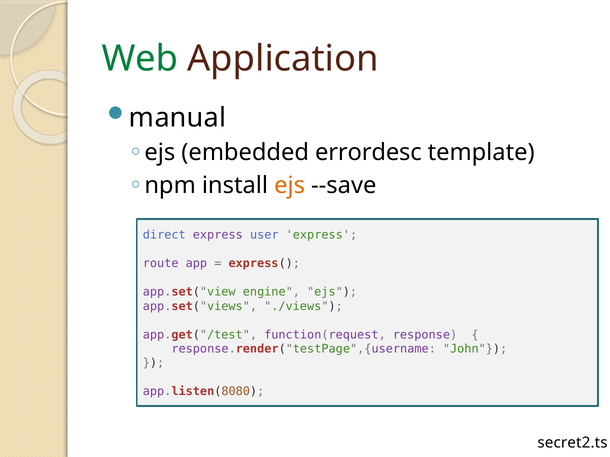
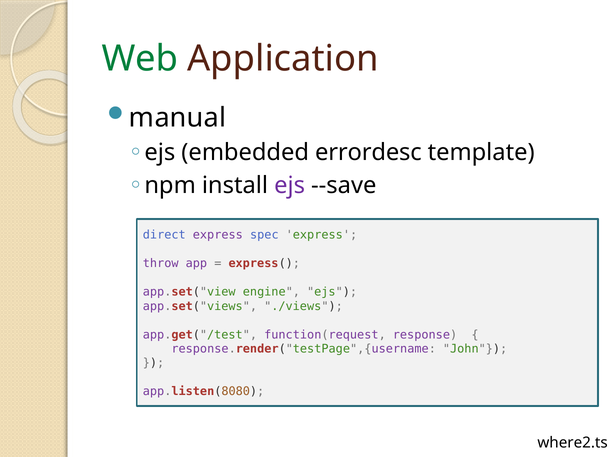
ejs colour: orange -> purple (290, 186)
user: user -> spec (264, 235)
route: route -> throw (161, 264)
secret2.ts: secret2.ts -> where2.ts (573, 443)
